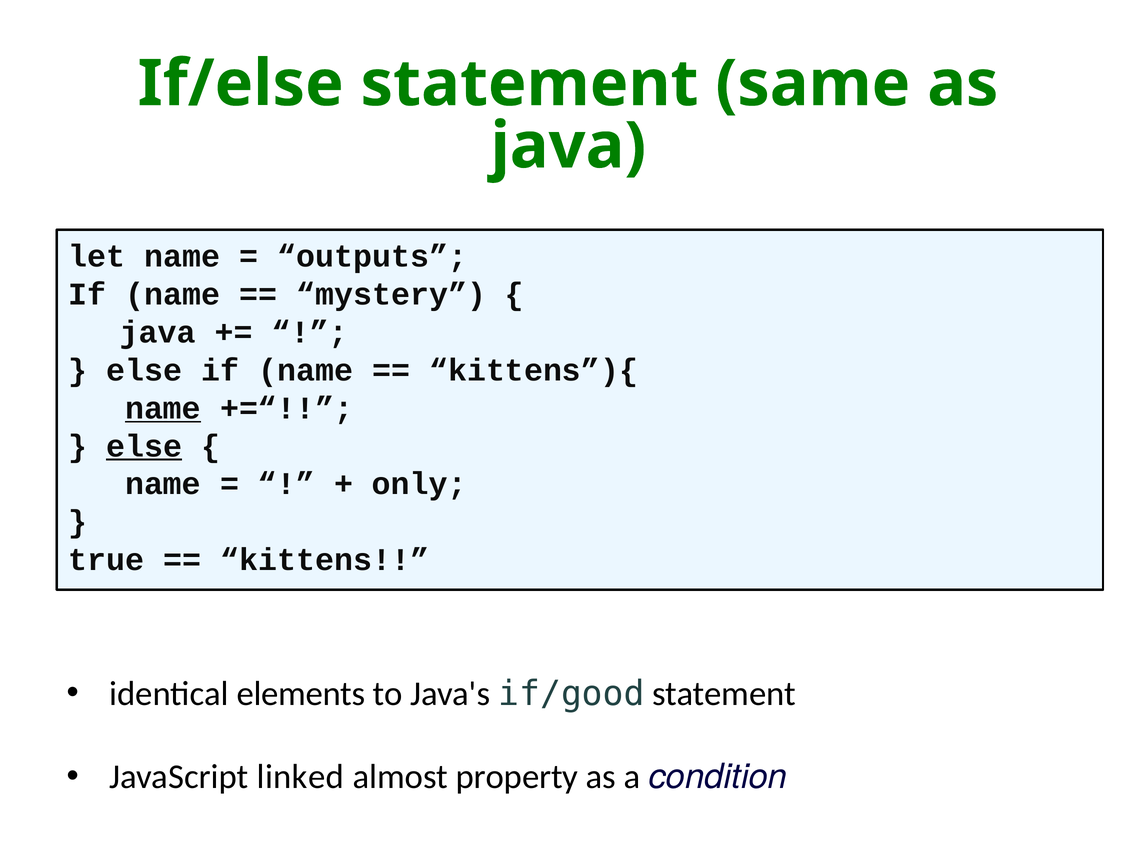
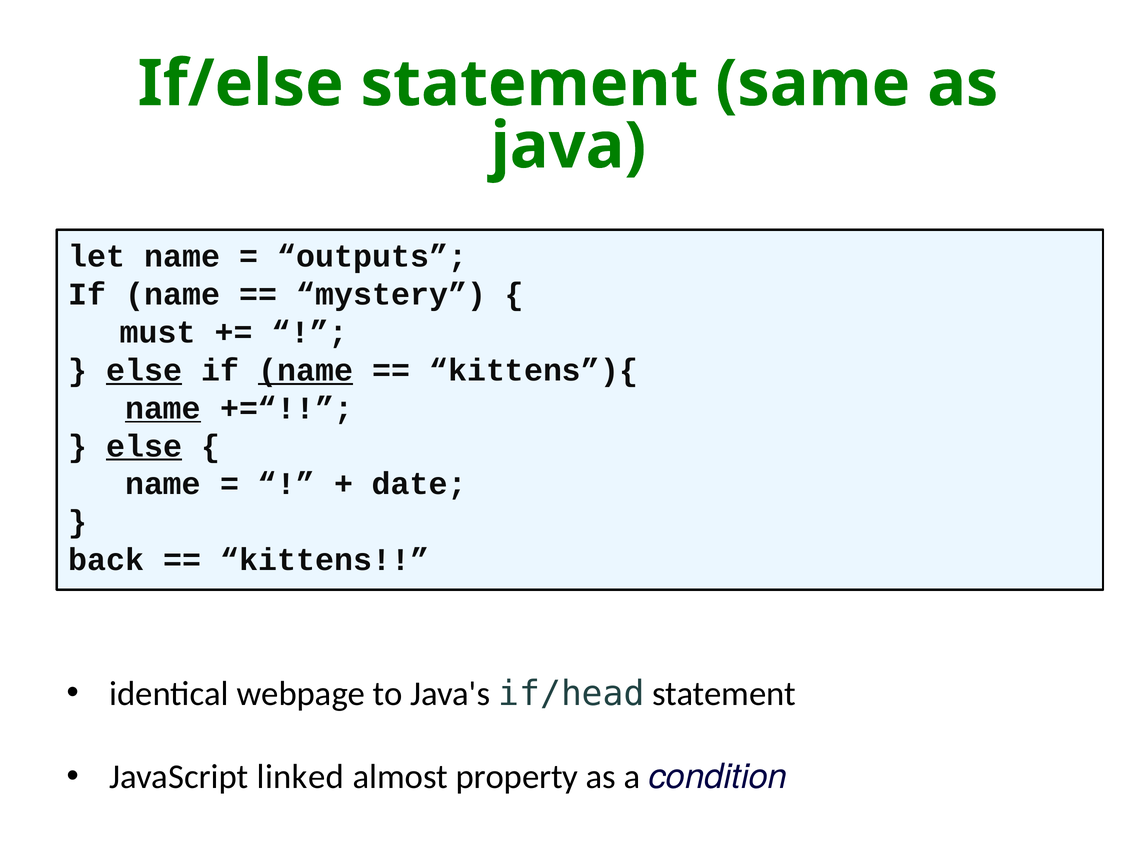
java: java -> must (158, 332)
else underline: none -> present (144, 370)
name underline: none -> present (306, 370)
only: only -> date (419, 484)
true: true -> back (106, 560)
elements: elements -> webpage (301, 693)
if/good: if/good -> if/head (571, 693)
